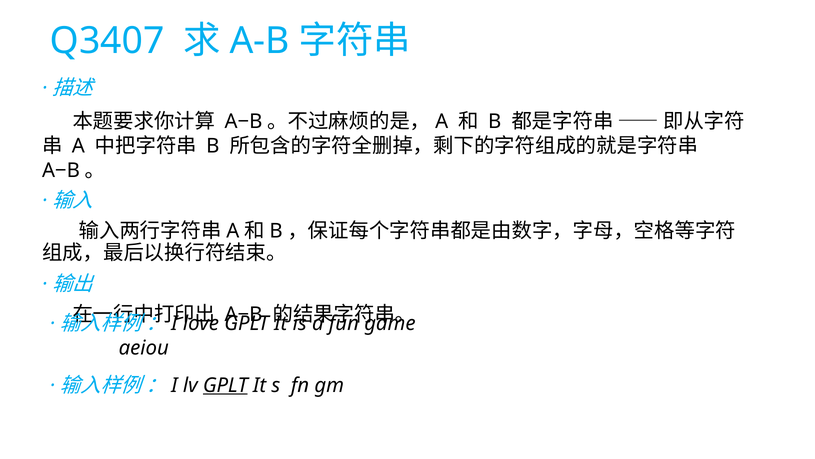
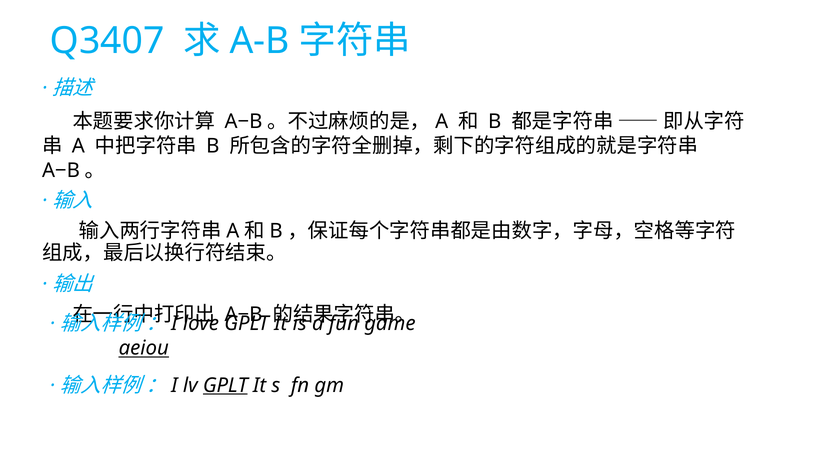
aeiou underline: none -> present (144, 348)
